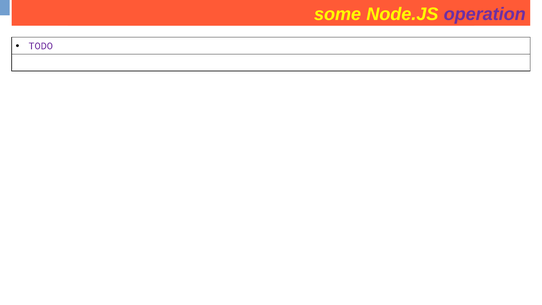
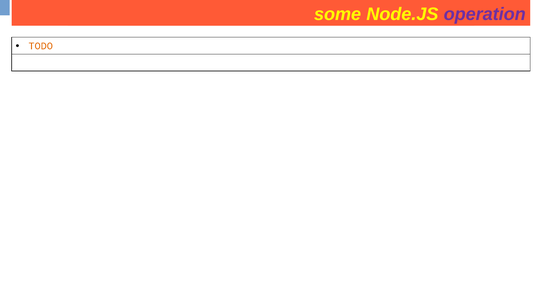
TODO colour: purple -> orange (41, 46)
